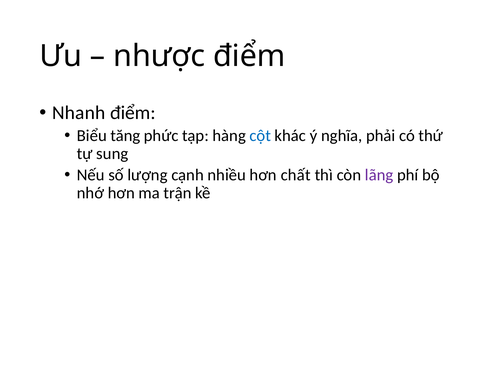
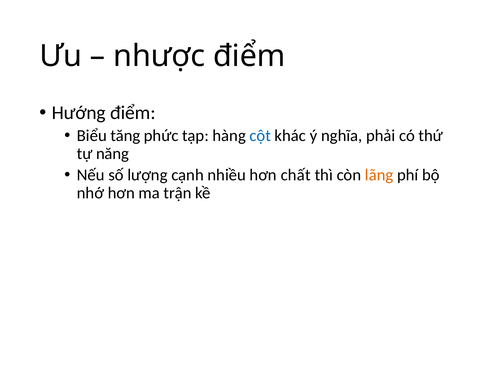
Nhanh: Nhanh -> Hướng (79, 113)
sung: sung -> năng (112, 154)
lãng colour: purple -> orange (379, 175)
